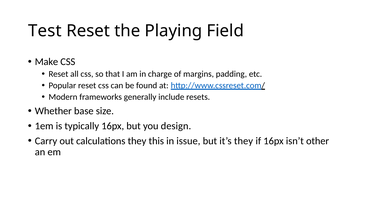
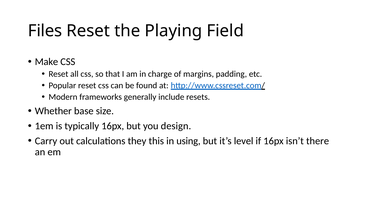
Test: Test -> Files (45, 31)
issue: issue -> using (188, 141)
it’s they: they -> level (244, 141)
other: other -> there (318, 141)
